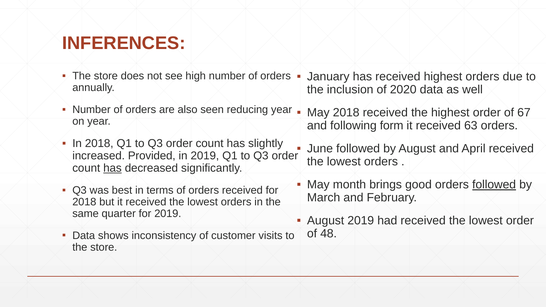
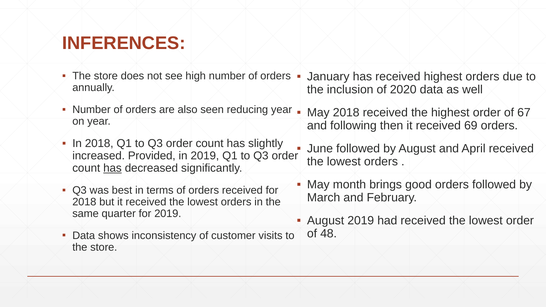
form: form -> then (392, 126)
63: 63 -> 69 (471, 126)
followed underline: present -> none (494, 185)
